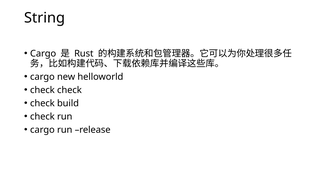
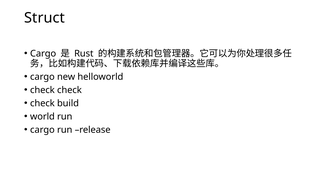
String: String -> Struct (45, 18)
check: check -> world (42, 117)
